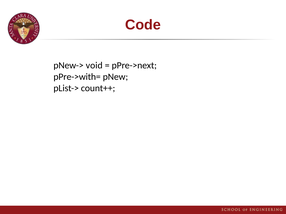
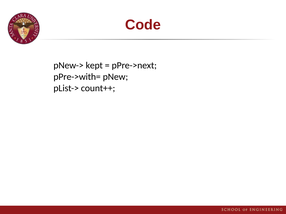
void: void -> kept (94, 65)
